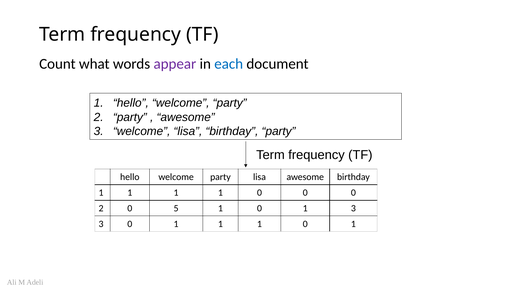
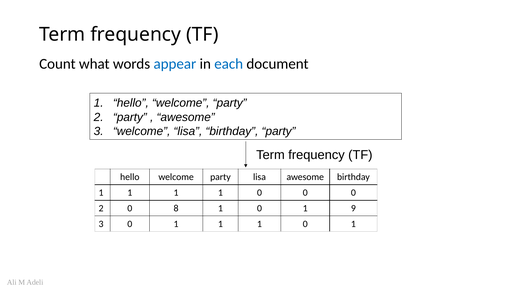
appear colour: purple -> blue (175, 64)
5: 5 -> 8 (176, 208)
1 3: 3 -> 9 (353, 208)
